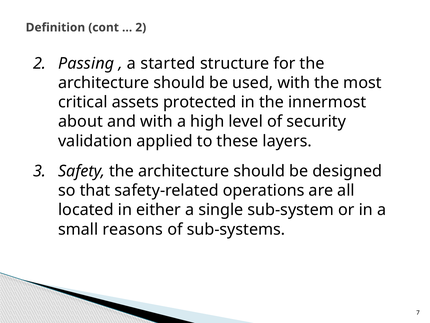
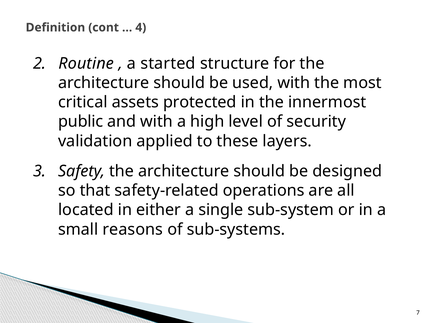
2: 2 -> 4 (141, 27)
Passing: Passing -> Routine (86, 63)
about: about -> public (81, 121)
